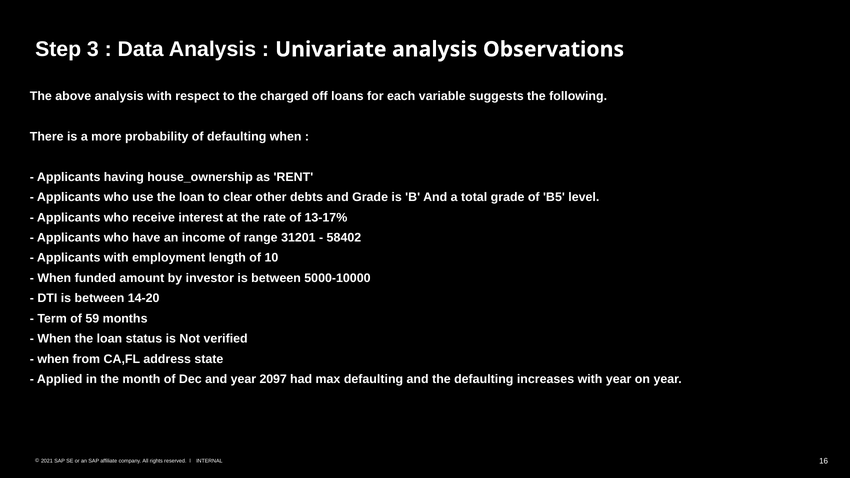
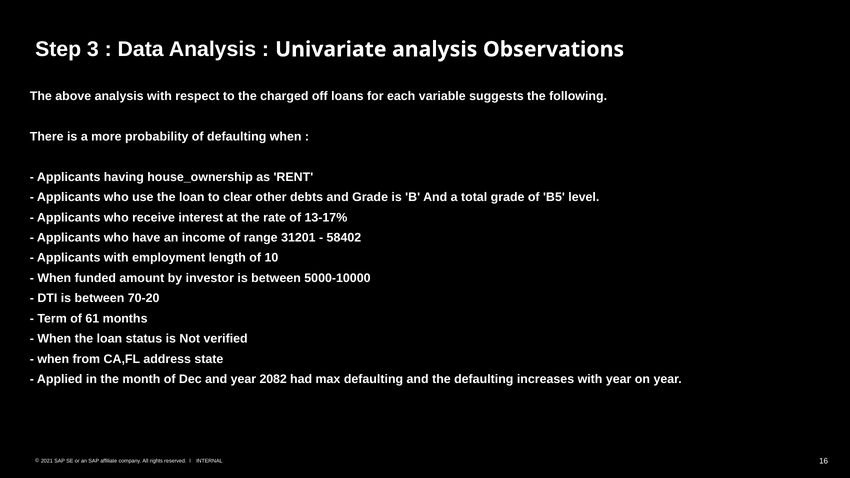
14-20: 14-20 -> 70-20 (144, 298)
59: 59 -> 61 (92, 319)
2097: 2097 -> 2082 (273, 379)
